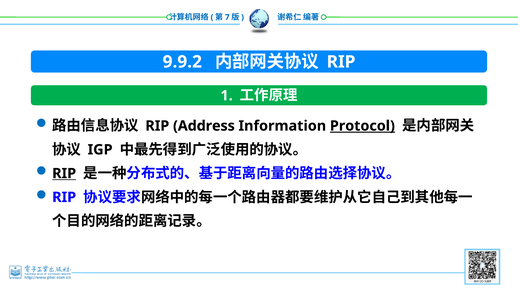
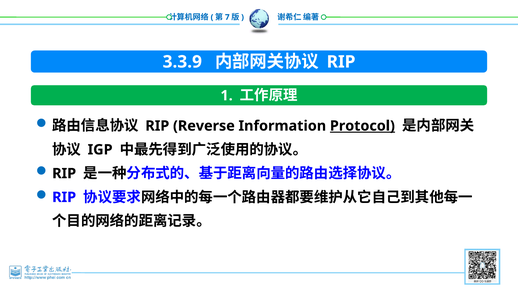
9.9.2: 9.9.2 -> 3.3.9 (182, 62)
Address: Address -> Reverse (204, 126)
RIP underline: present -> none (64, 173)
